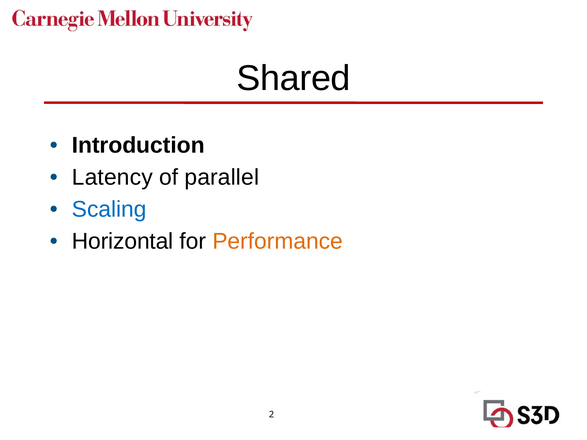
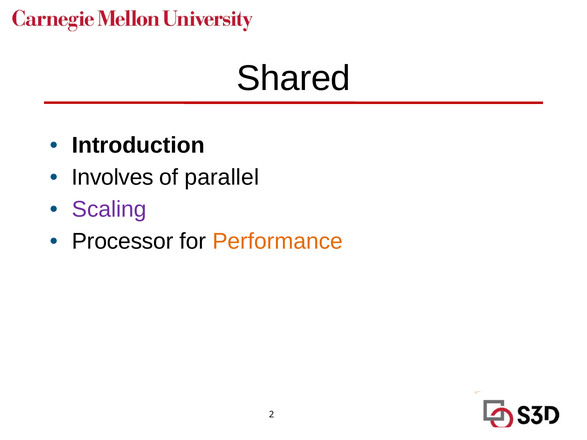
Latency: Latency -> Involves (113, 177)
Scaling colour: blue -> purple (109, 209)
Horizontal: Horizontal -> Processor (123, 241)
